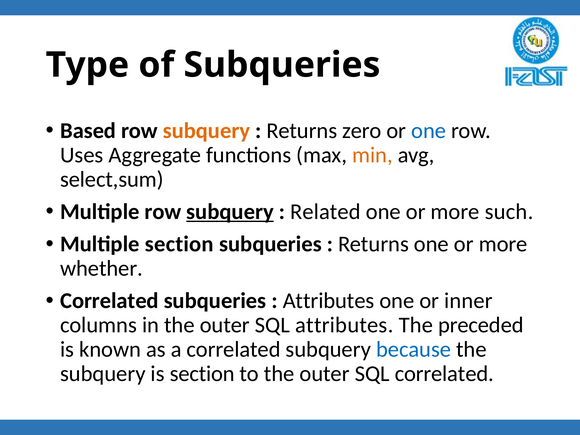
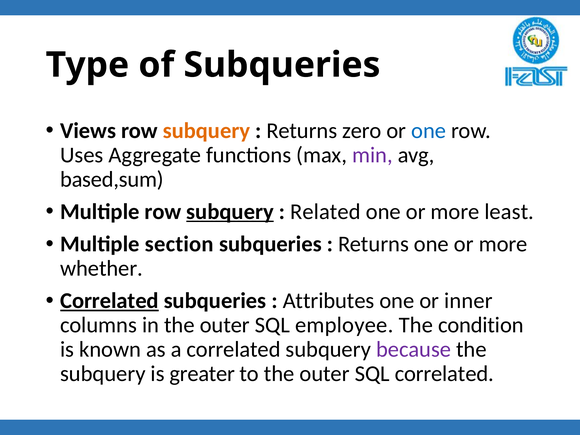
Based: Based -> Views (88, 131)
min colour: orange -> purple (372, 155)
select,sum: select,sum -> based,sum (112, 179)
such: such -> least (509, 212)
Correlated underline: none -> present (109, 301)
SQL attributes: attributes -> employee (344, 325)
preceded: preceded -> condition (481, 325)
because colour: blue -> purple (414, 349)
is section: section -> greater (202, 374)
